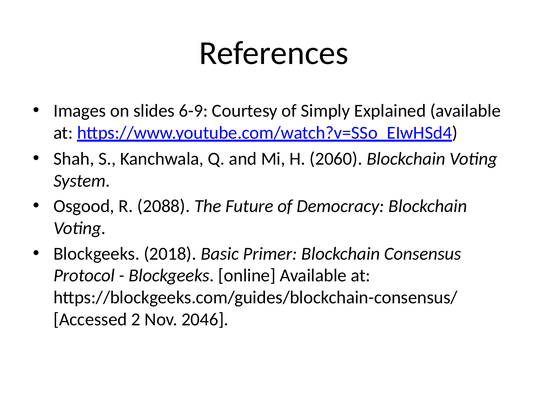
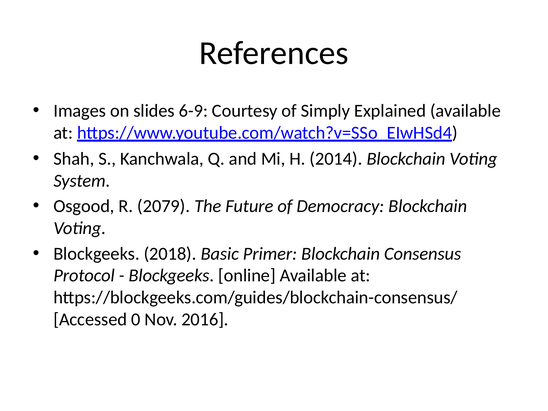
2060: 2060 -> 2014 (336, 159)
2088: 2088 -> 2079 (164, 206)
2: 2 -> 0 (136, 319)
2046: 2046 -> 2016 (205, 319)
